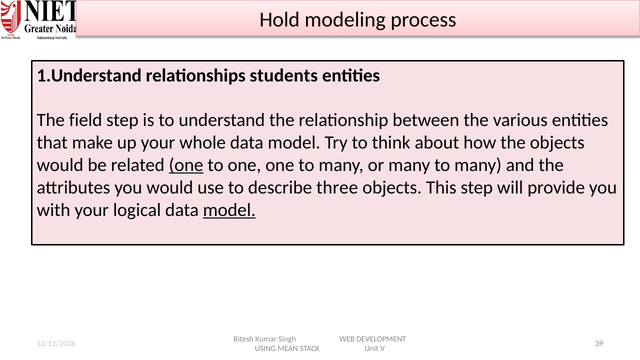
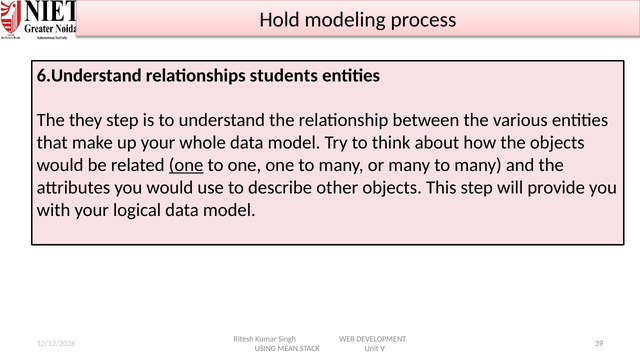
1.Understand: 1.Understand -> 6.Understand (89, 75)
field: field -> they (86, 120)
three: three -> other (337, 188)
model underline: present -> none (229, 210)
